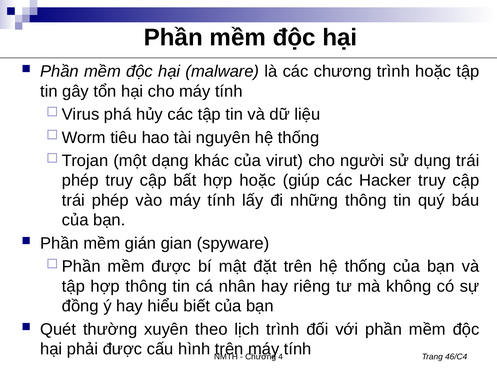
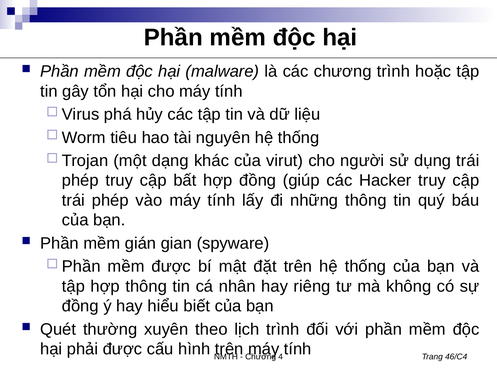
hợp hoặc: hoặc -> đồng (258, 181)
